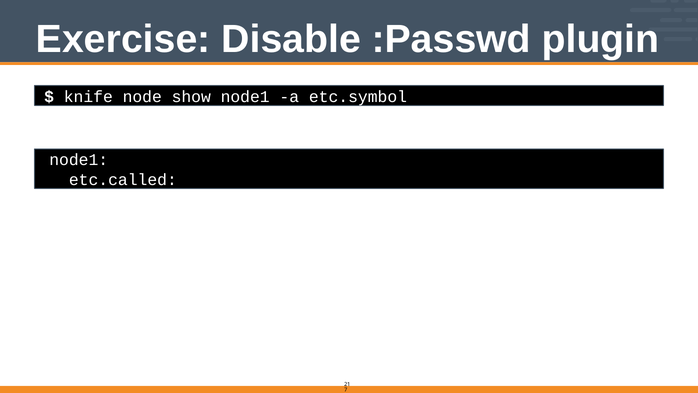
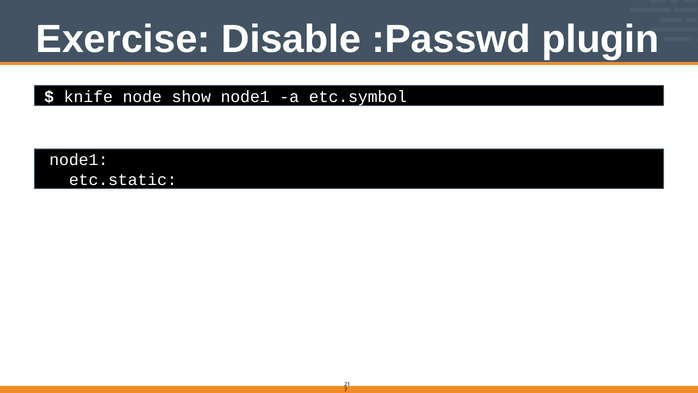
etc.called: etc.called -> etc.static (123, 179)
